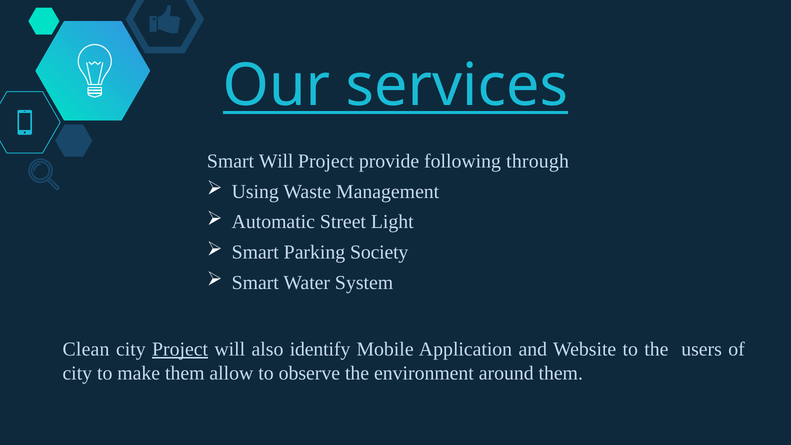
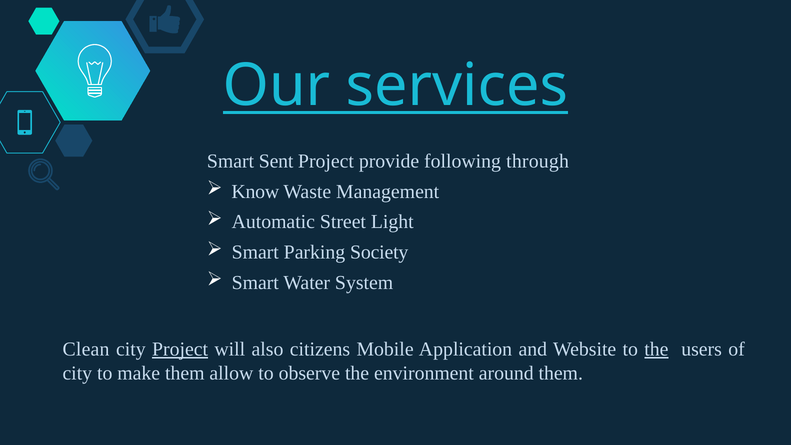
Smart Will: Will -> Sent (276, 161)
Using: Using -> Know (255, 192)
identify: identify -> citizens (320, 349)
the underline: none -> present (656, 349)
